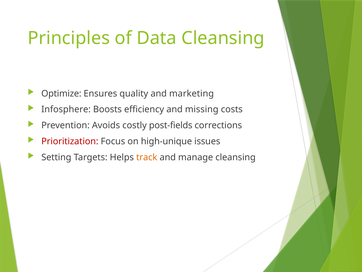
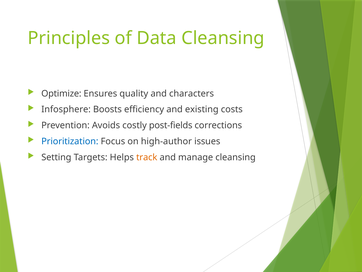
marketing: marketing -> characters (192, 93)
missing: missing -> existing (202, 109)
Prioritization colour: red -> blue (70, 141)
high-unique: high-unique -> high-author (166, 141)
